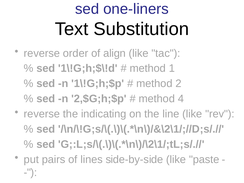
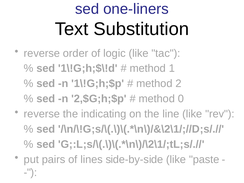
align: align -> logic (114, 53)
4: 4 -> 0 (181, 99)
